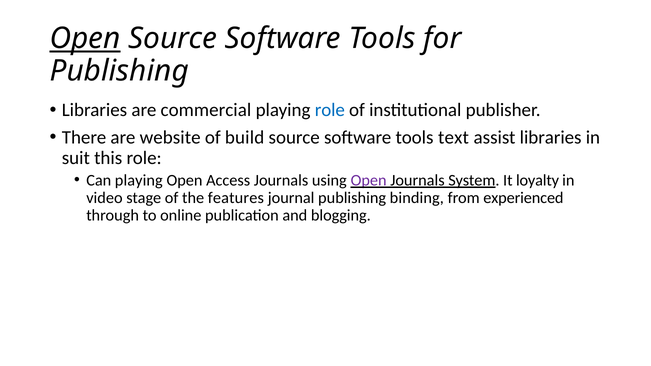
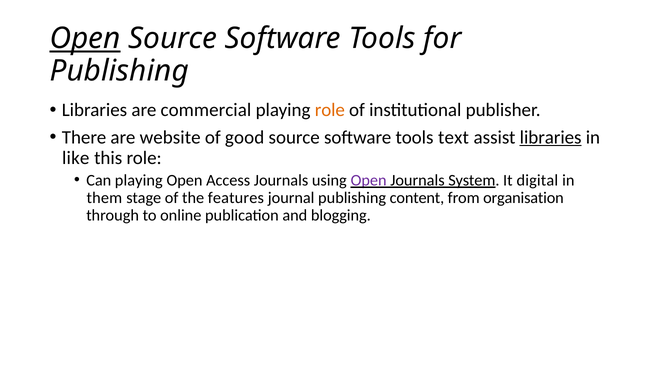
role colour: blue -> orange (330, 110)
build: build -> good (245, 137)
libraries underline: none -> present (551, 137)
suit: suit -> like (76, 158)
loyalty: loyalty -> digital (537, 180)
video: video -> them (104, 198)
binding: binding -> content (417, 198)
experienced: experienced -> organisation (523, 198)
